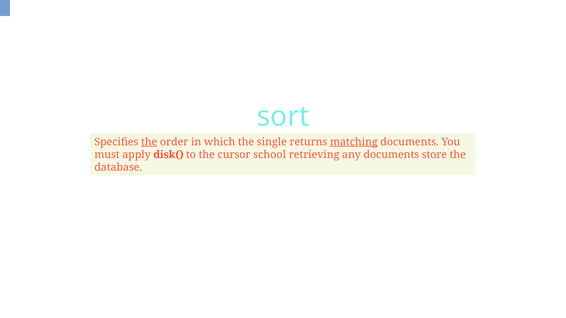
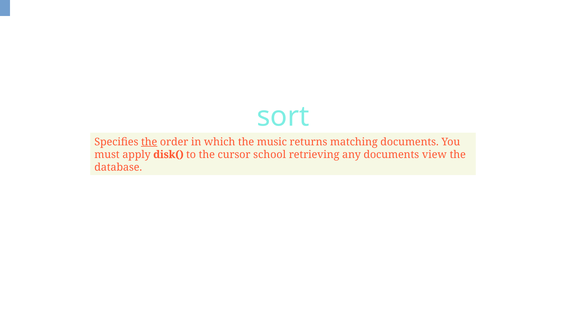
single: single -> music (272, 142)
matching underline: present -> none (354, 142)
store: store -> view (434, 155)
